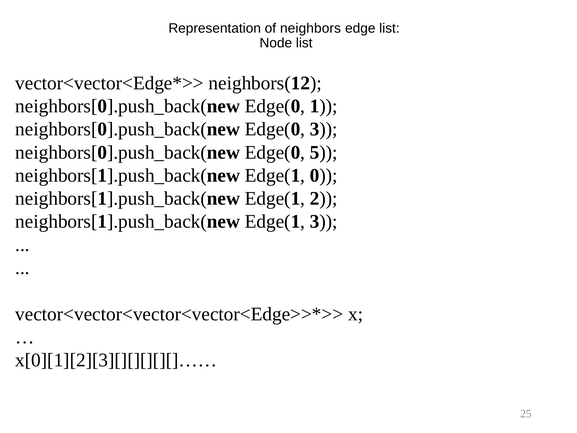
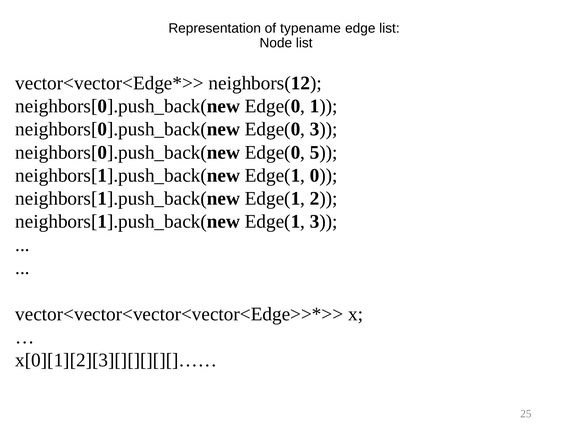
neighbors: neighbors -> typename (310, 28)
